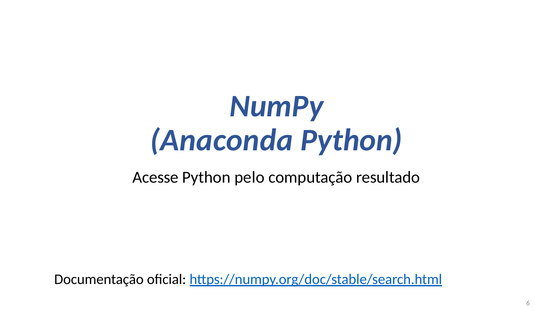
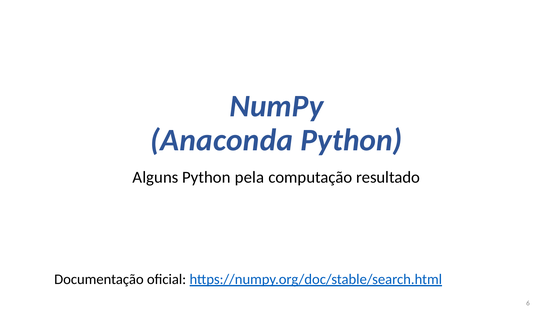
Acesse: Acesse -> Alguns (156, 177)
pelo: pelo -> pela (249, 177)
